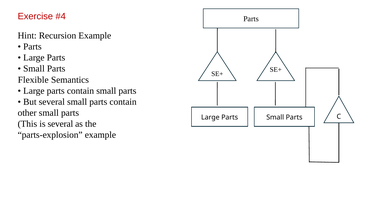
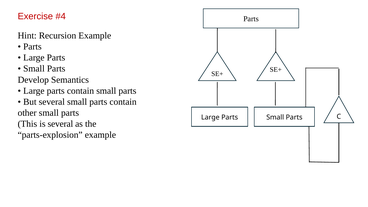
Flexible: Flexible -> Develop (33, 80)
